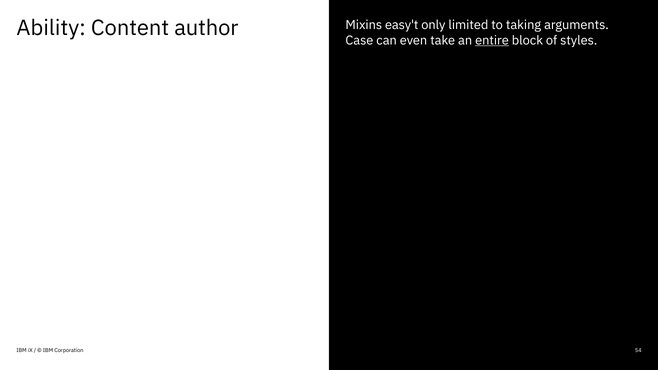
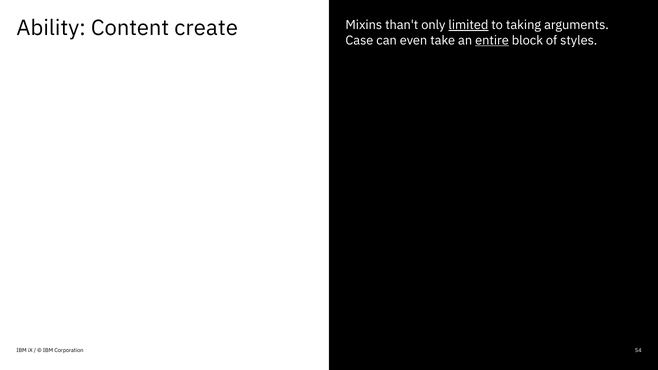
author: author -> create (206, 28)
easy't: easy't -> than't (402, 25)
limited underline: none -> present (468, 25)
